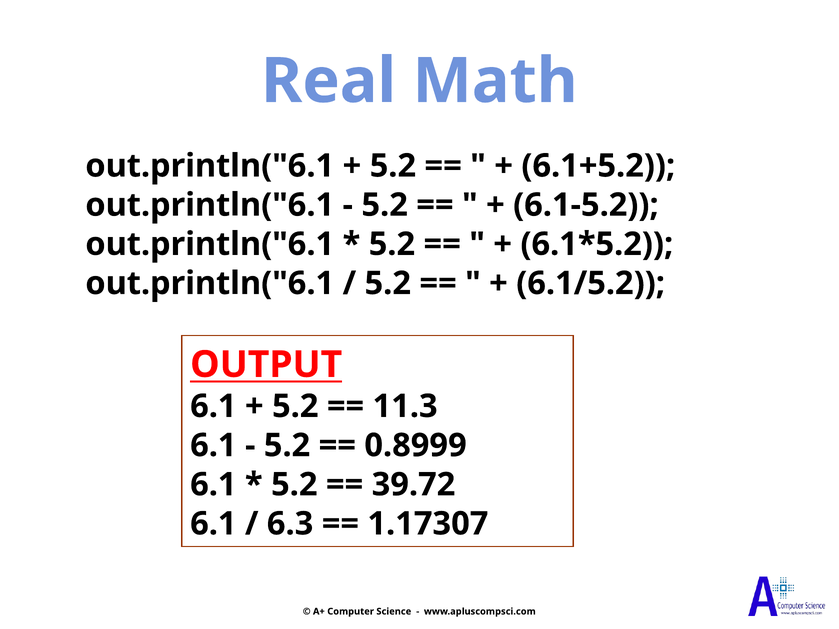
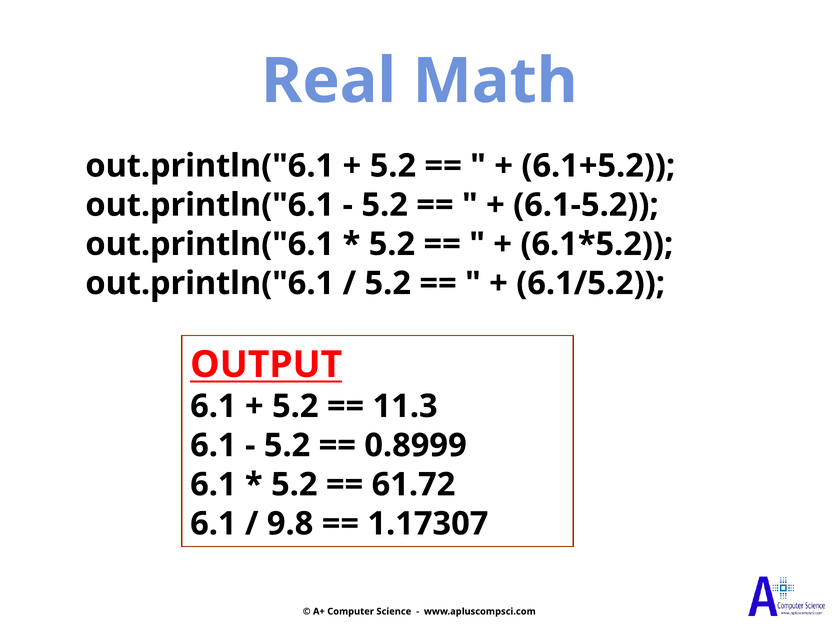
39.72: 39.72 -> 61.72 (413, 485)
6.3: 6.3 -> 9.8 (290, 524)
